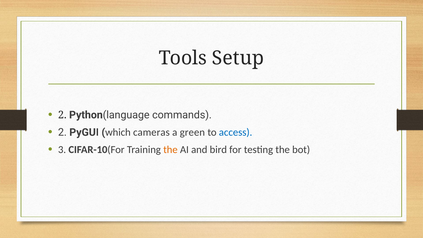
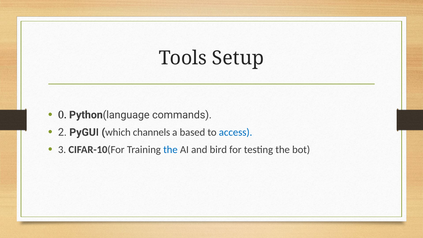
2: 2 -> 0 (62, 115)
cameras: cameras -> channels (152, 132)
green: green -> based (192, 132)
the colour: orange -> blue (170, 150)
